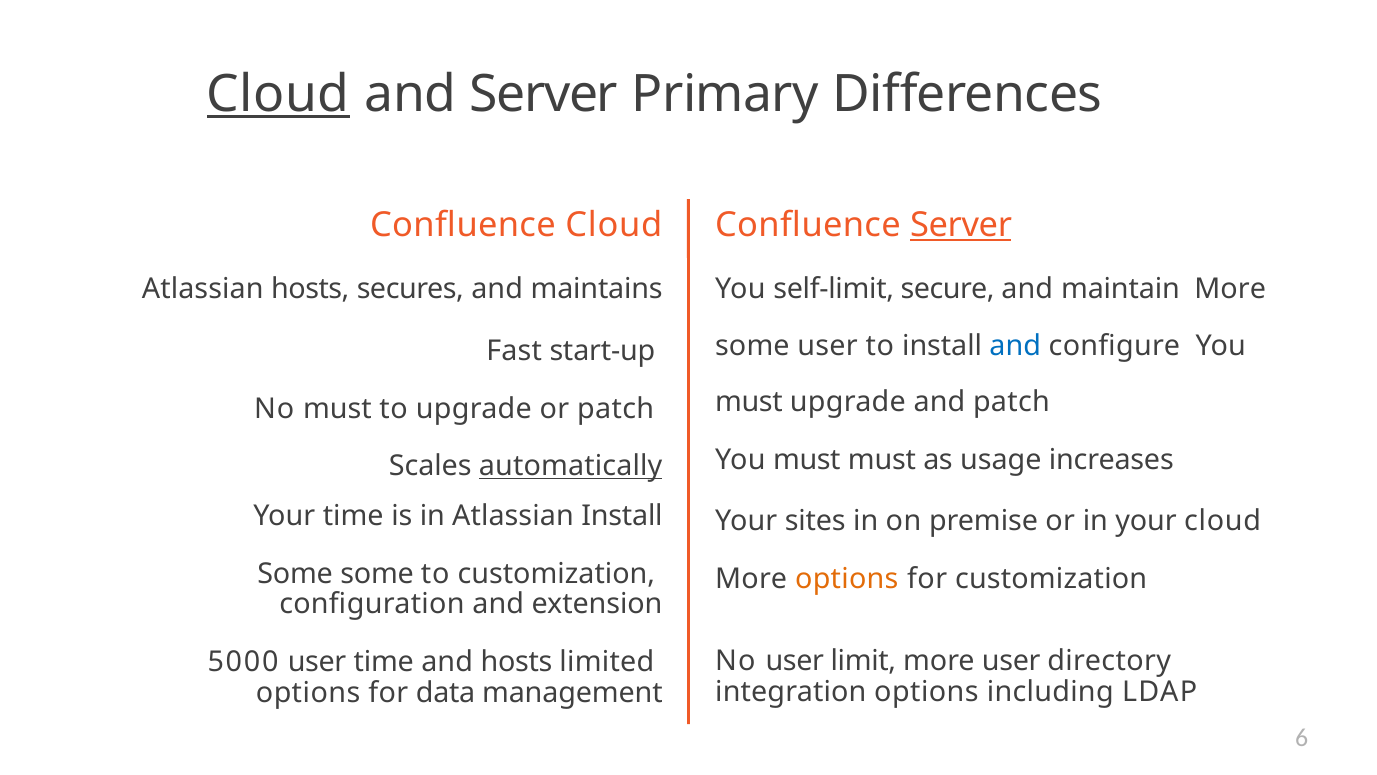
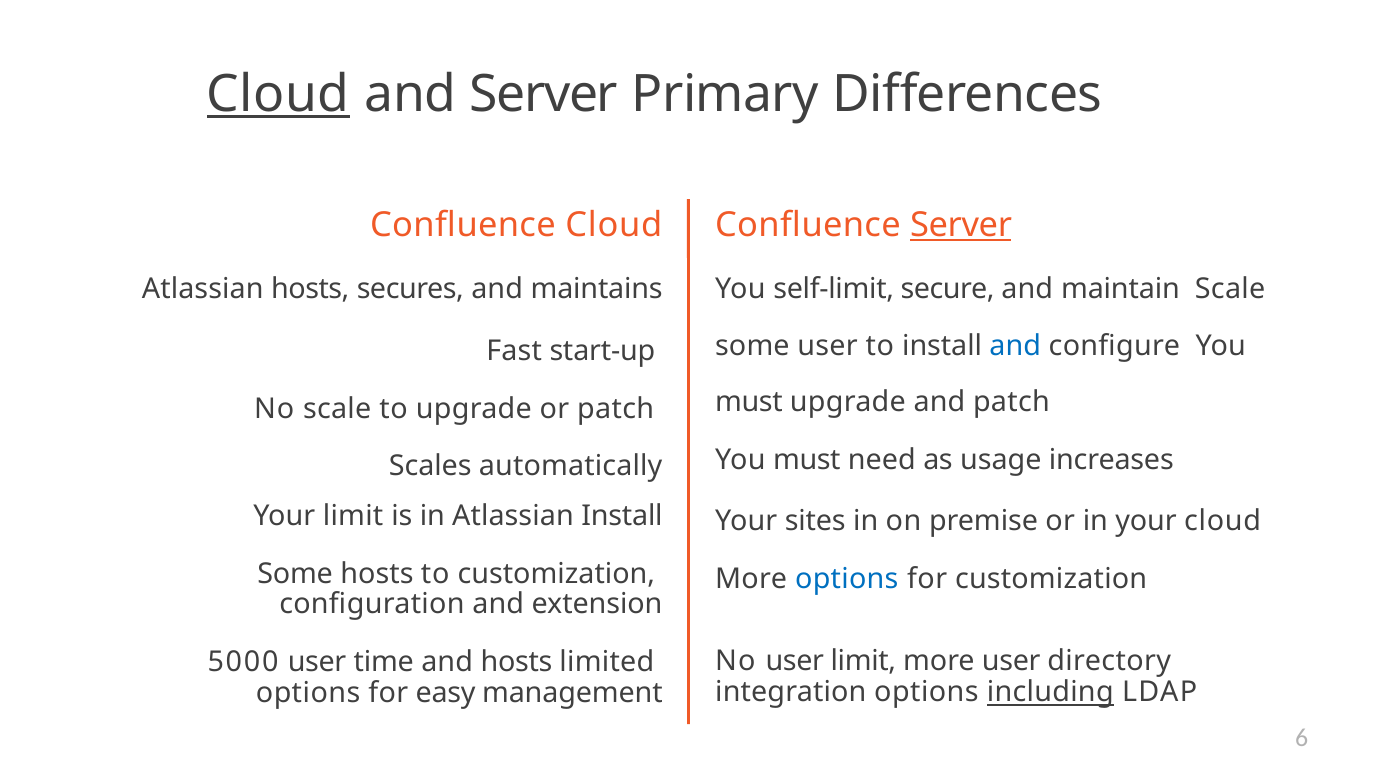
maintain More: More -> Scale (1230, 289)
No must: must -> scale (337, 408)
must must: must -> need (882, 460)
automatically underline: present -> none (571, 466)
Your time: time -> limit (353, 516)
Some some: some -> hosts (377, 574)
options colour: orange -> blue (847, 579)
including underline: none -> present (1050, 692)
data: data -> easy (446, 693)
